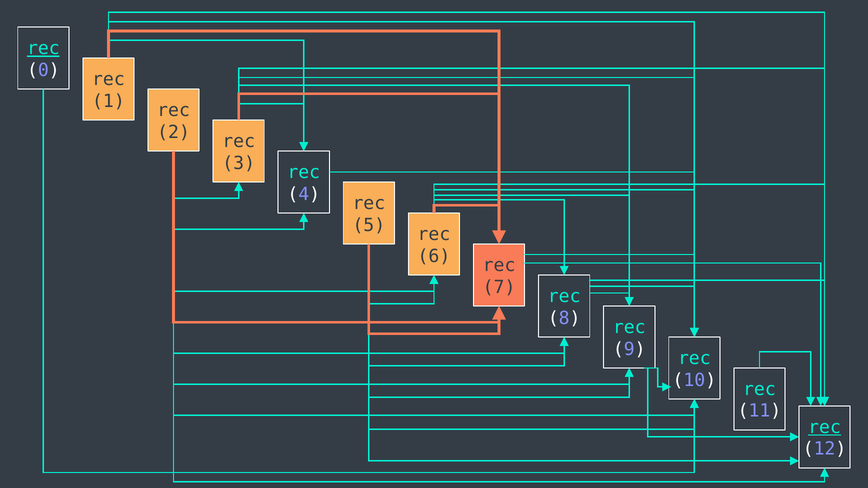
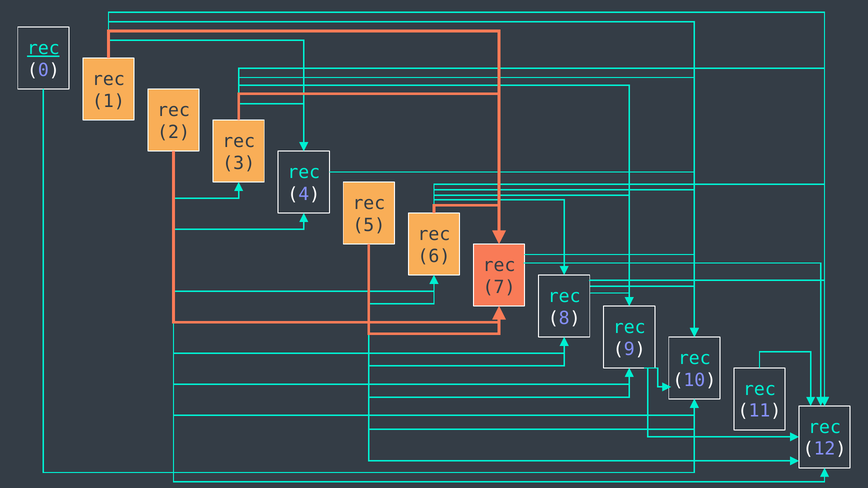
rec underline: present -> none (825, 428)
